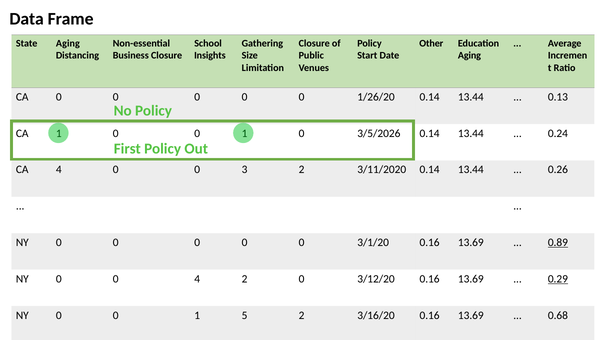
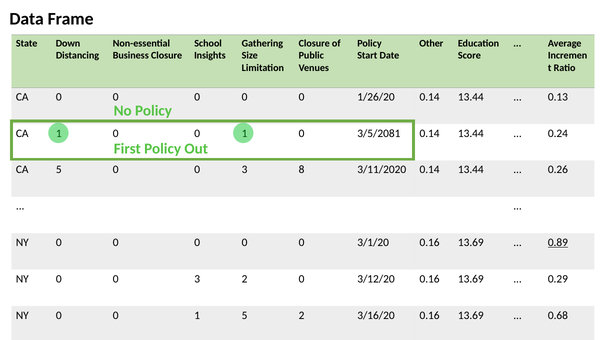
State Aging: Aging -> Down (68, 43)
Aging: Aging -> Score (469, 56)
3/5/2026: 3/5/2026 -> 3/5/2081 (379, 133)
CA 4: 4 -> 5 (59, 170)
3 2: 2 -> 8 (302, 170)
NY 0 0 4: 4 -> 3 (197, 279)
0.29 underline: present -> none (558, 279)
